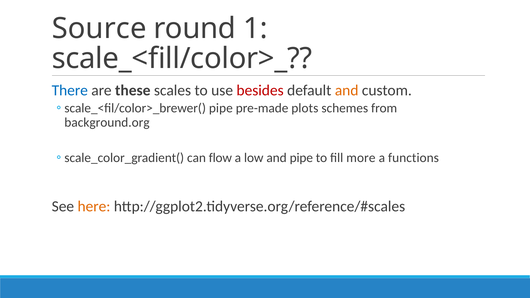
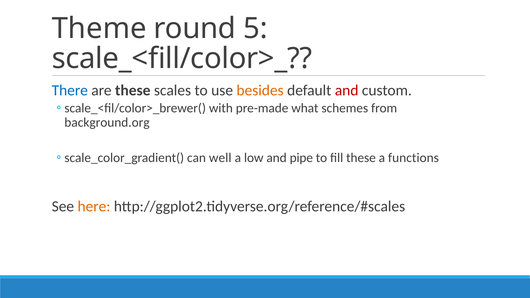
Source: Source -> Theme (99, 29)
1: 1 -> 5 (255, 29)
besides colour: red -> orange (260, 90)
and colour: orange -> red (347, 90)
pipe: pipe -> with (221, 108)
plots: plots -> what (305, 108)
flow: flow -> well (220, 158)
fill more: more -> these (361, 158)
